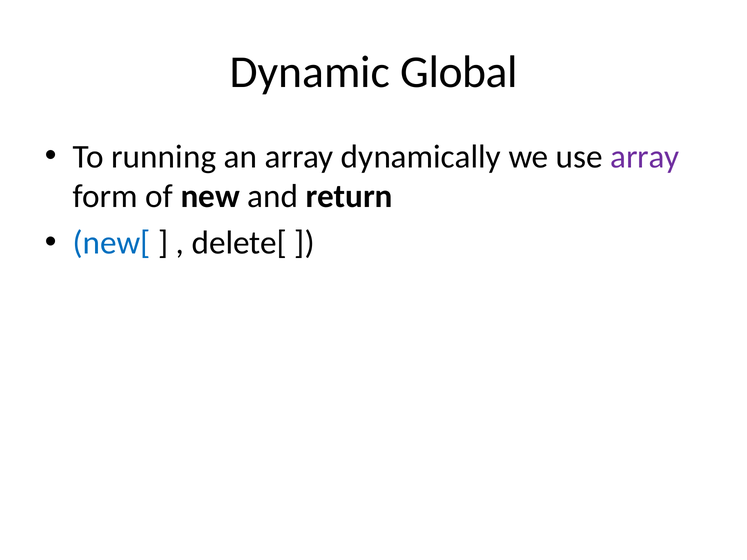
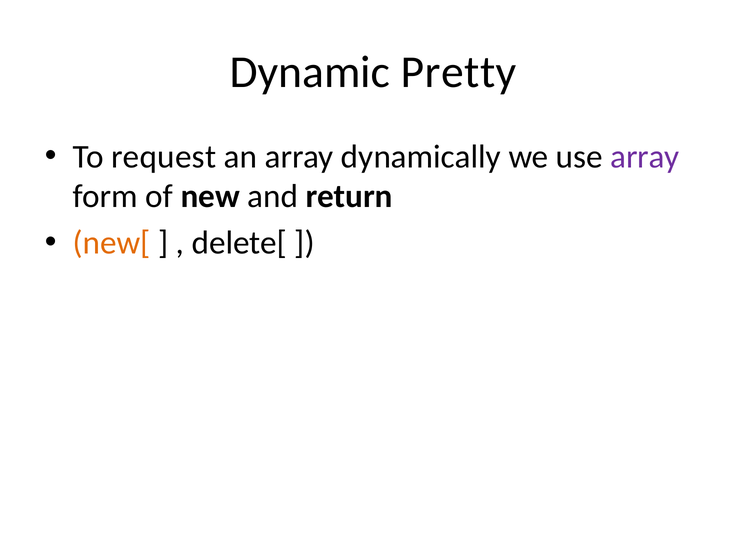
Global: Global -> Pretty (459, 72)
running: running -> request (164, 157)
new[ colour: blue -> orange (112, 243)
